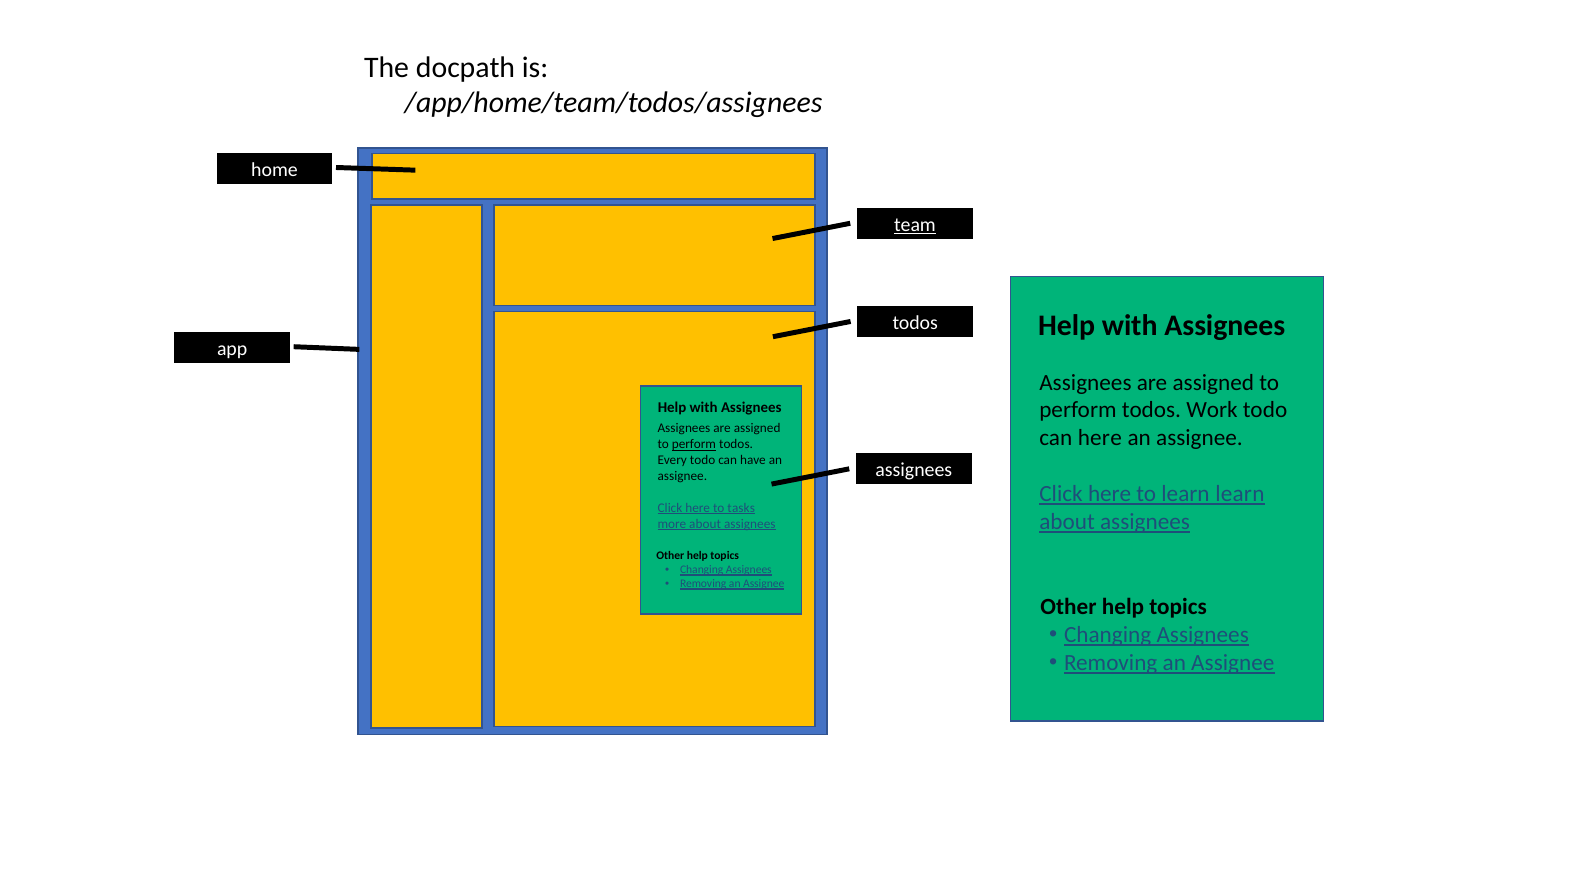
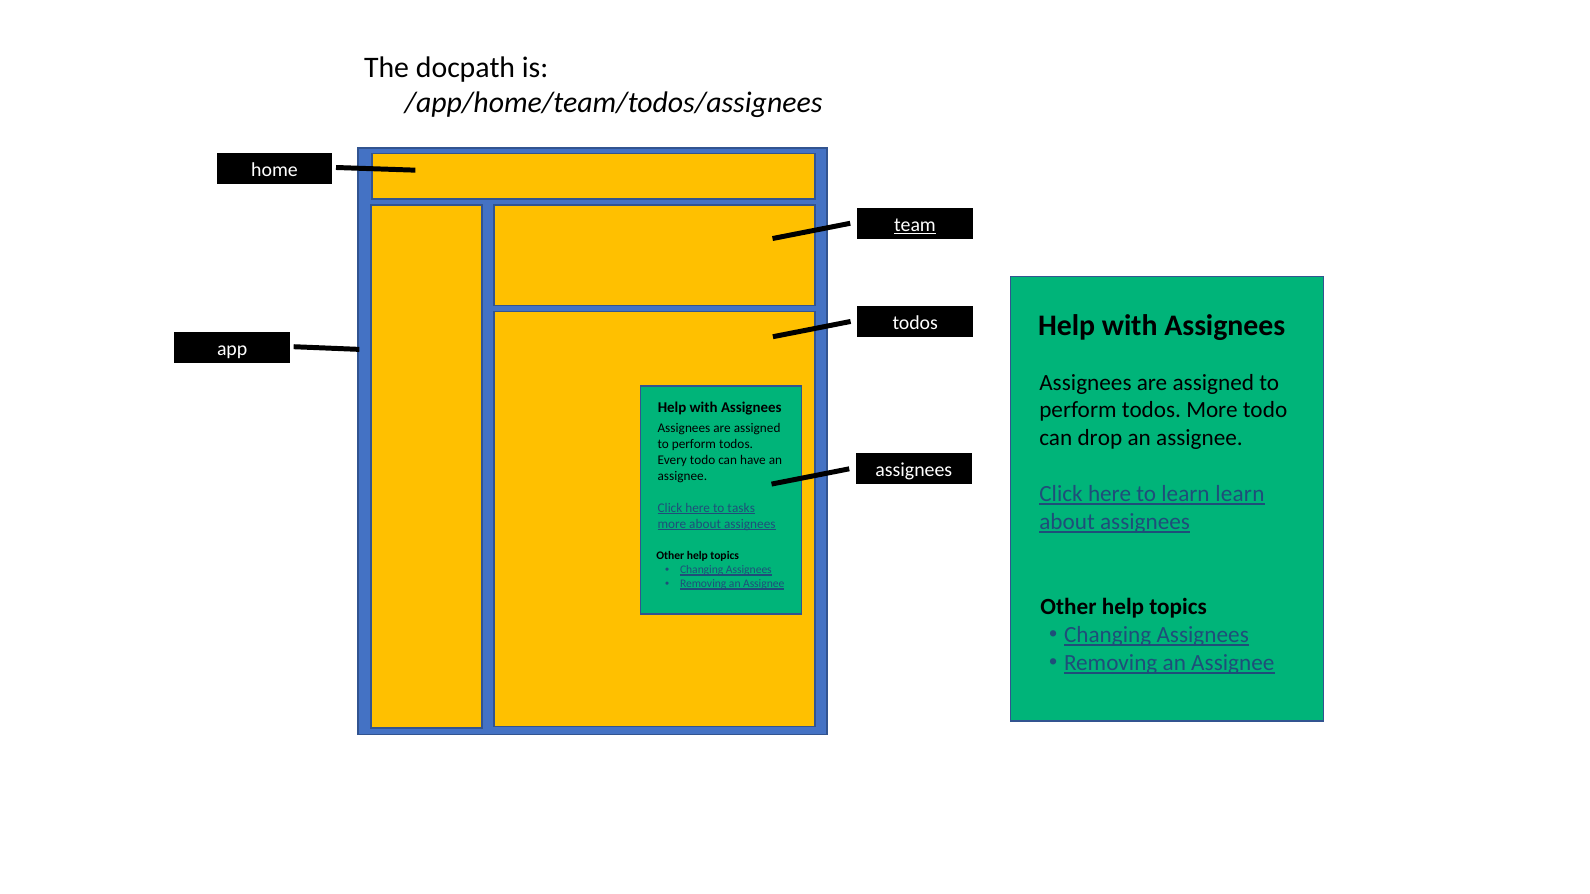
todos Work: Work -> More (1212, 410)
can here: here -> drop (1100, 438)
perform underline: present -> none (694, 445)
